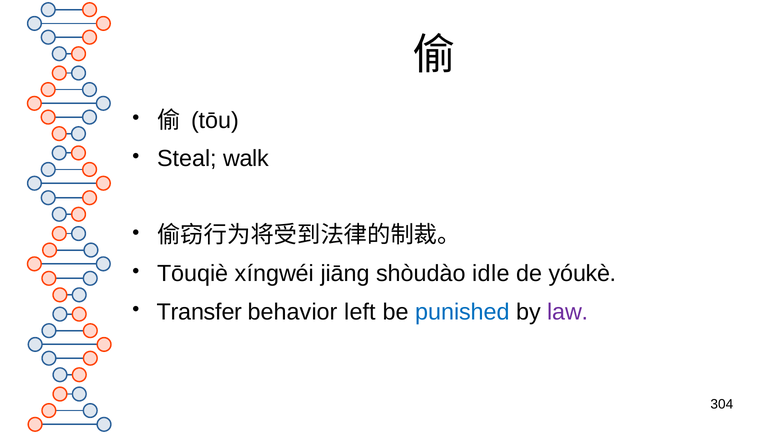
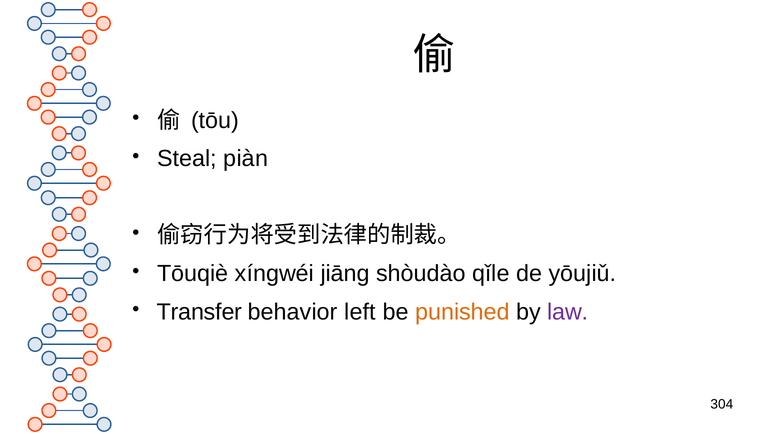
walk: walk -> piàn (246, 159)
idle: idle -> qǐle (491, 274)
yóukè: yóukè -> yōujiǔ (583, 274)
punished colour: blue -> orange (463, 312)
